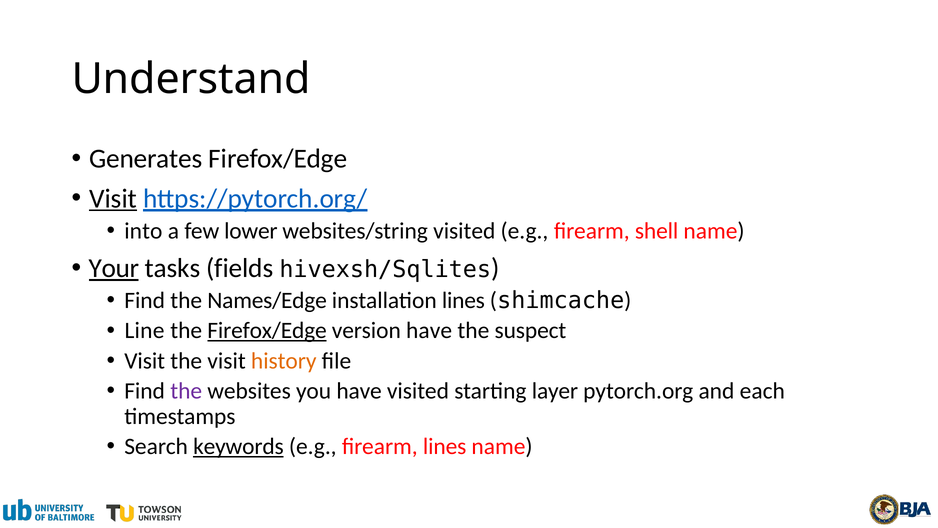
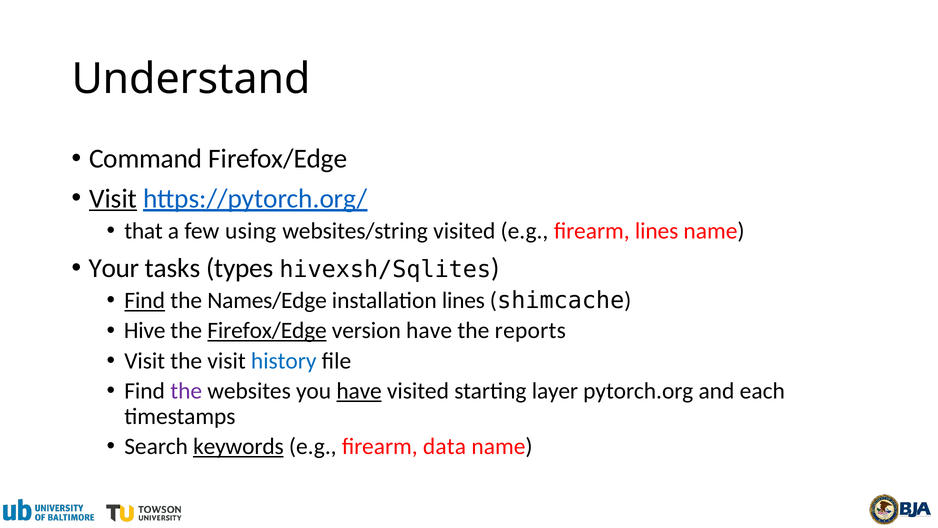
Generates: Generates -> Command (146, 159)
into: into -> that (144, 231)
lower: lower -> using (251, 231)
firearm shell: shell -> lines (657, 231)
Your underline: present -> none (114, 268)
fields: fields -> types (240, 268)
Find underline: none -> present (145, 300)
Line: Line -> Hive (145, 330)
suspect: suspect -> reports (530, 330)
history colour: orange -> blue (284, 361)
have underline: none -> present (359, 391)
firearm lines: lines -> data (445, 446)
